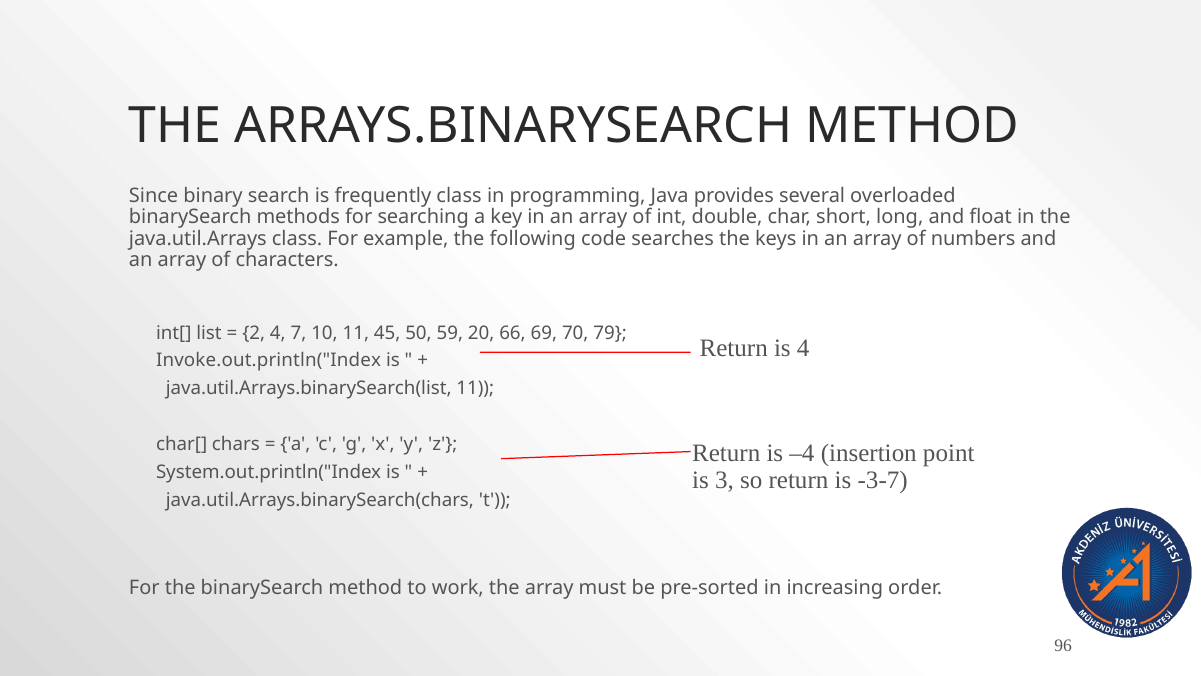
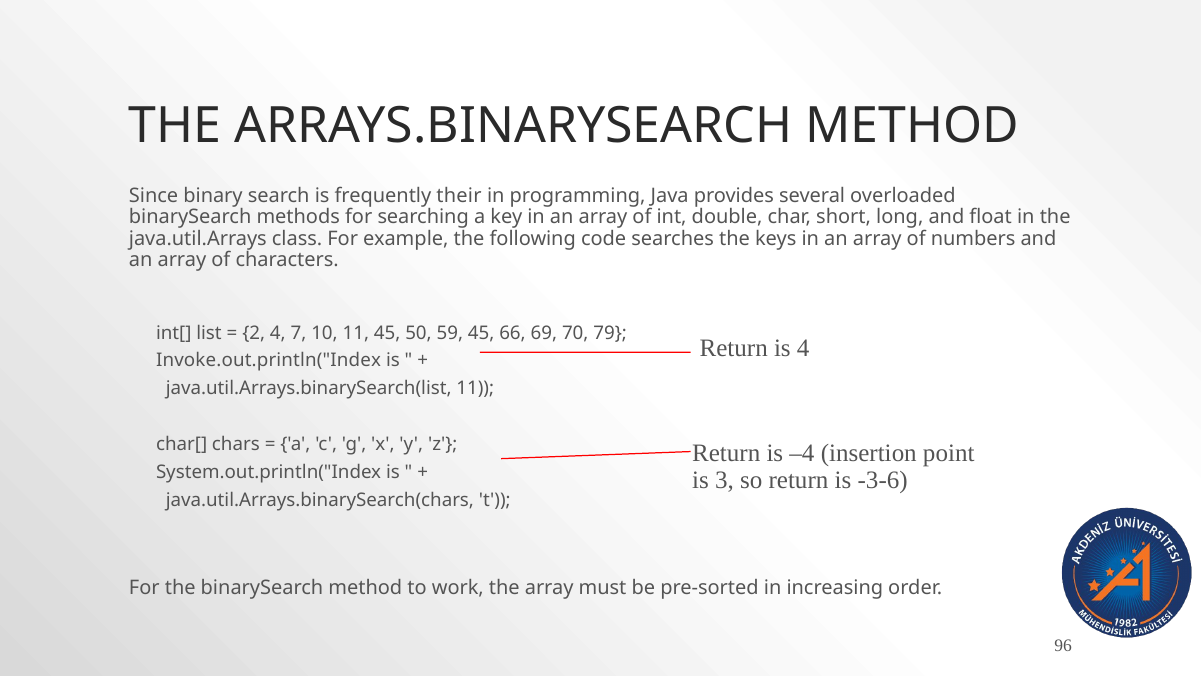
frequently class: class -> their (459, 195)
59 20: 20 -> 45 (481, 333)
-3-7: -3-7 -> -3-6 (883, 480)
